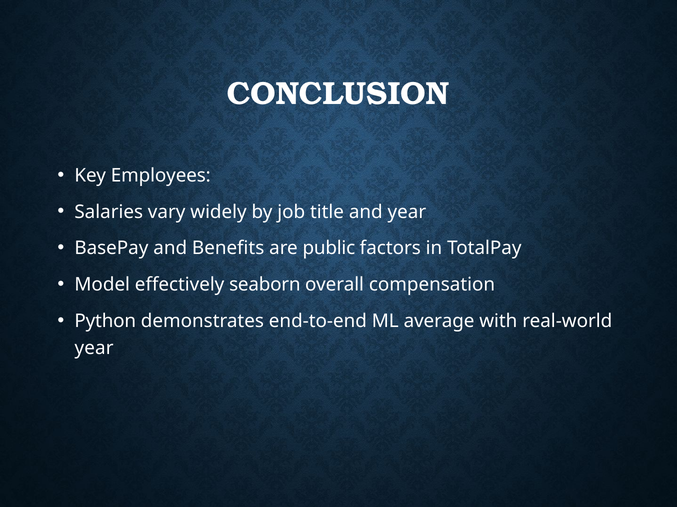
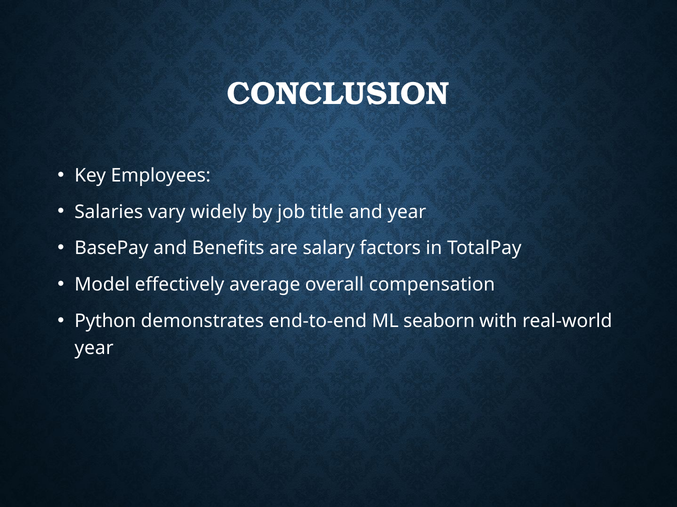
public: public -> salary (329, 249)
seaborn: seaborn -> average (265, 285)
average: average -> seaborn (439, 322)
